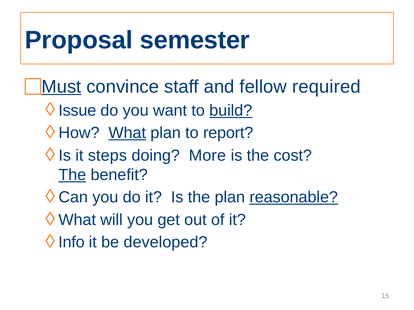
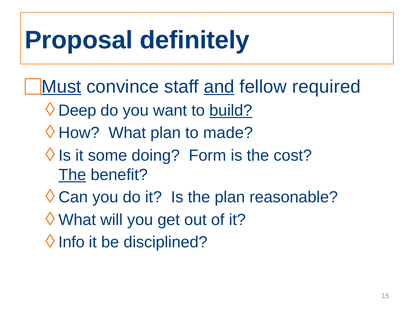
semester: semester -> definitely (195, 40)
and underline: none -> present (219, 87)
Issue: Issue -> Deep (77, 111)
What underline: present -> none (127, 133)
report: report -> made (228, 133)
steps: steps -> some (108, 156)
More: More -> Form (207, 156)
reasonable underline: present -> none (294, 198)
developed: developed -> disciplined (166, 243)
